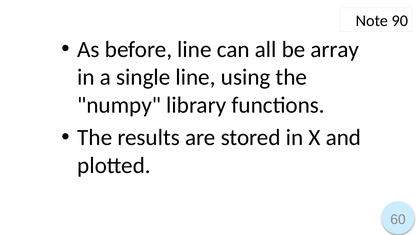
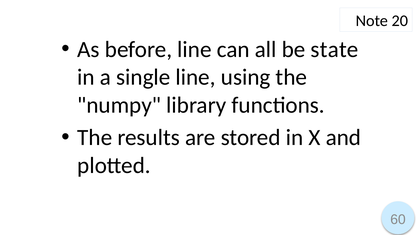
90: 90 -> 20 (400, 21)
array: array -> state (335, 49)
